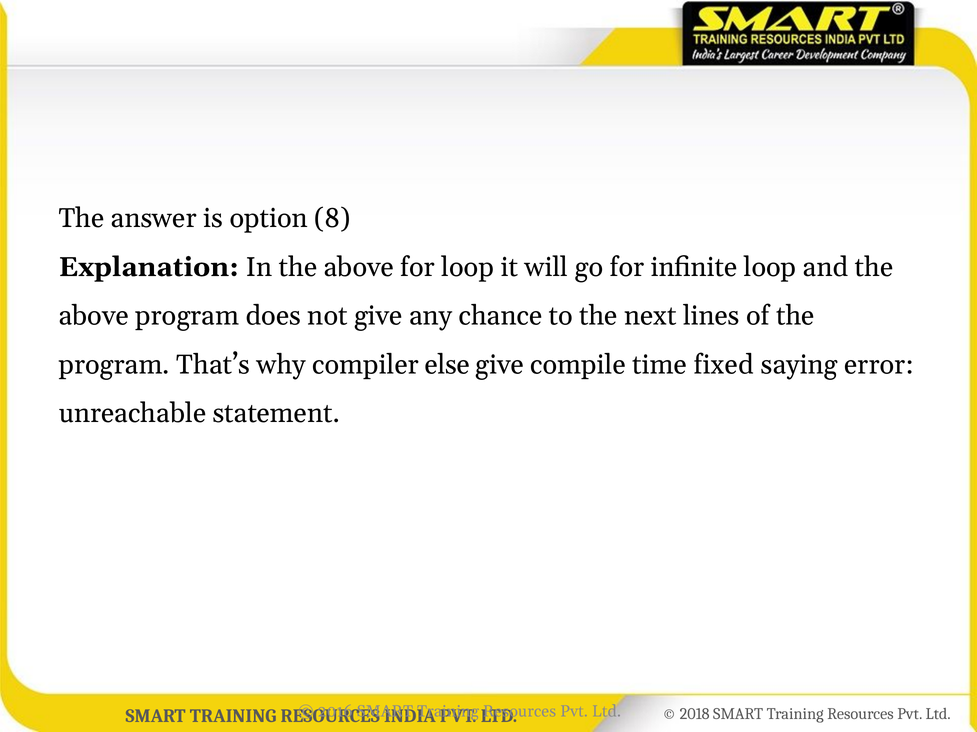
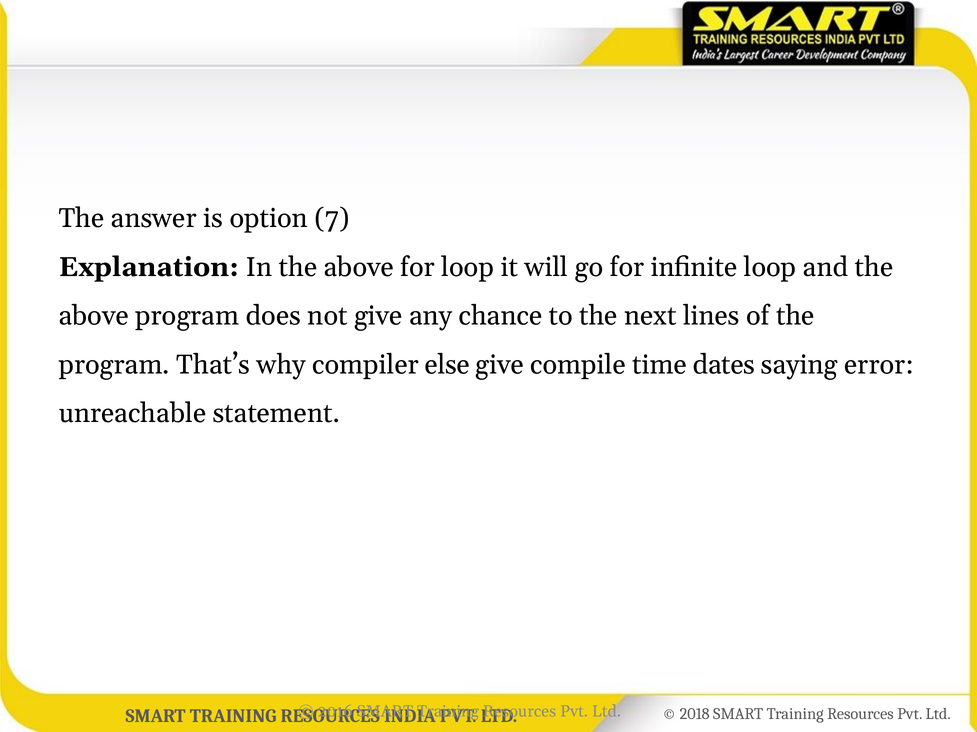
8: 8 -> 7 (332, 218)
fixed: fixed -> dates (724, 365)
